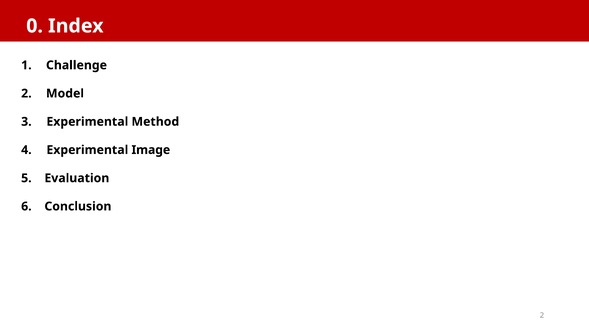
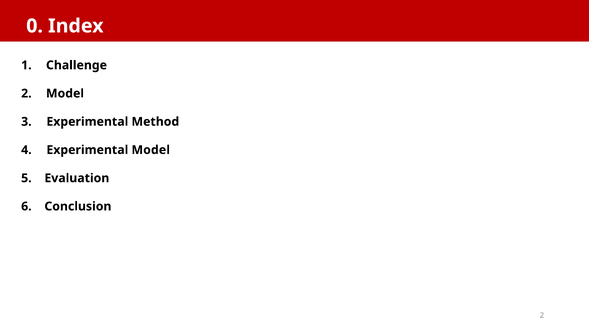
Experimental Image: Image -> Model (151, 150)
